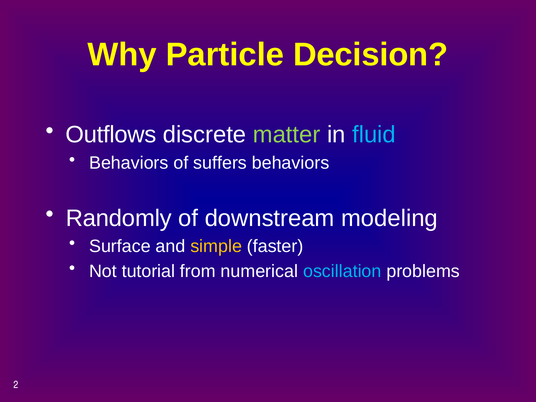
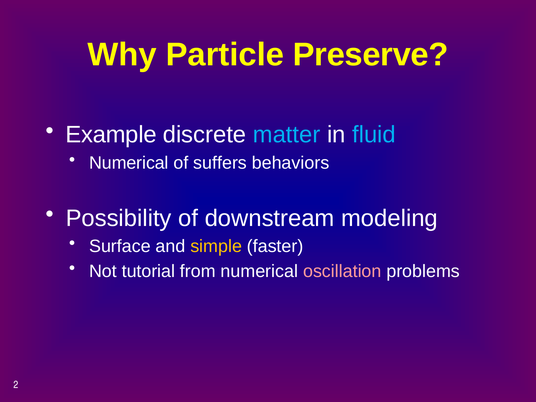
Decision: Decision -> Preserve (371, 55)
Outflows: Outflows -> Example (111, 135)
matter colour: light green -> light blue (287, 135)
Behaviors: Behaviors -> Numerical (129, 163)
Randomly: Randomly -> Possibility (119, 218)
oscillation colour: light blue -> pink (342, 271)
